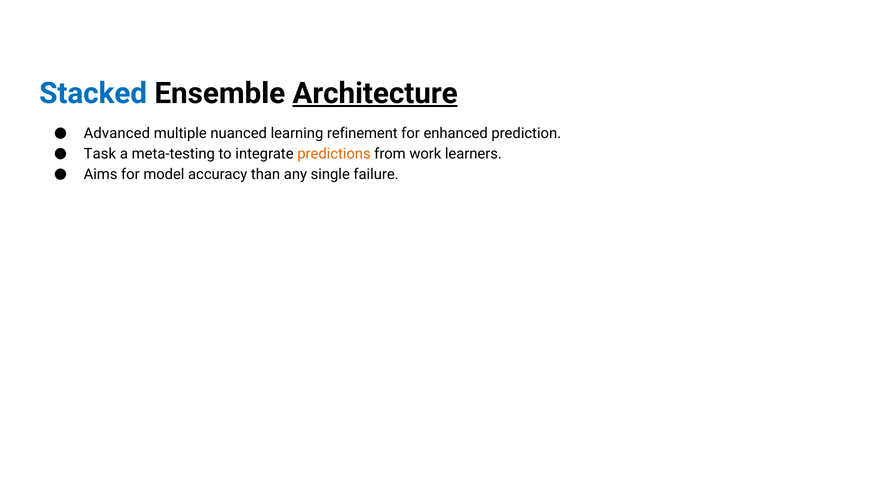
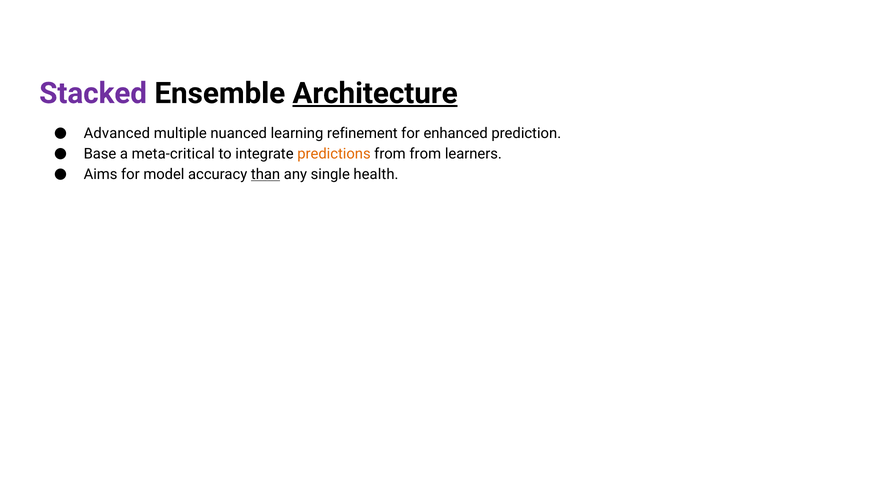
Stacked colour: blue -> purple (93, 93)
Task: Task -> Base (100, 154)
meta-testing: meta-testing -> meta-critical (173, 154)
from work: work -> from (425, 154)
than underline: none -> present (266, 174)
failure: failure -> health (376, 174)
